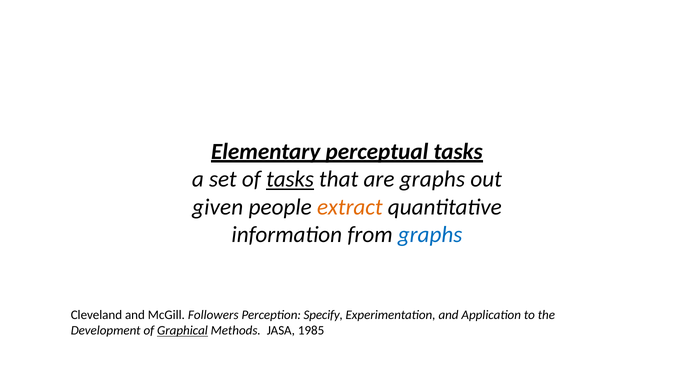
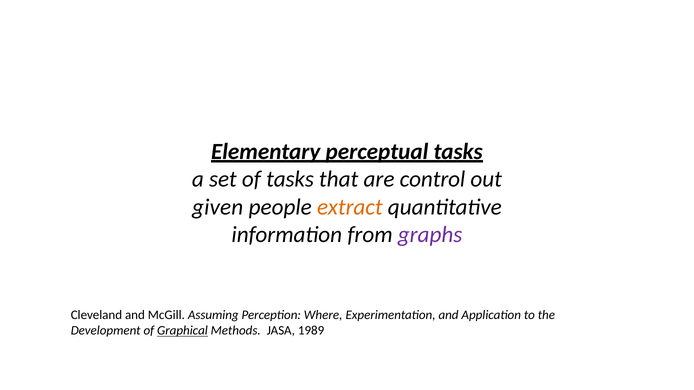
tasks underline: present -> none (290, 179)
are graphs: graphs -> control (432, 179)
graphs colour: blue -> purple (430, 235)
Followers: Followers -> Assuming (213, 315)
Specify: Specify -> Where (323, 315)
1985: 1985 -> 1989 (311, 331)
